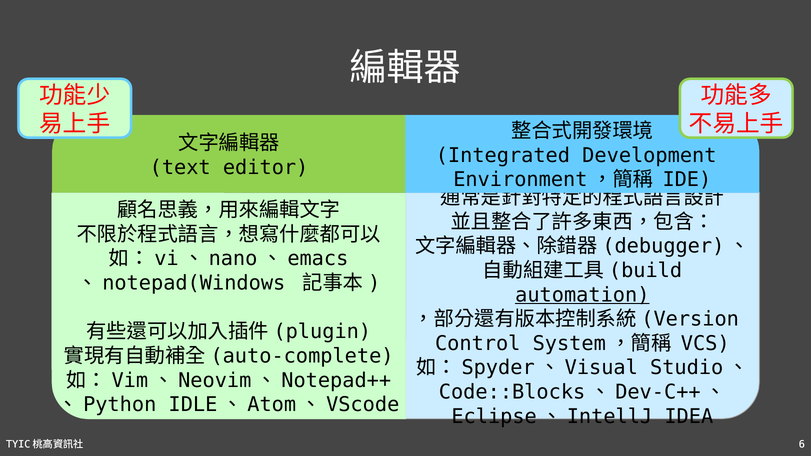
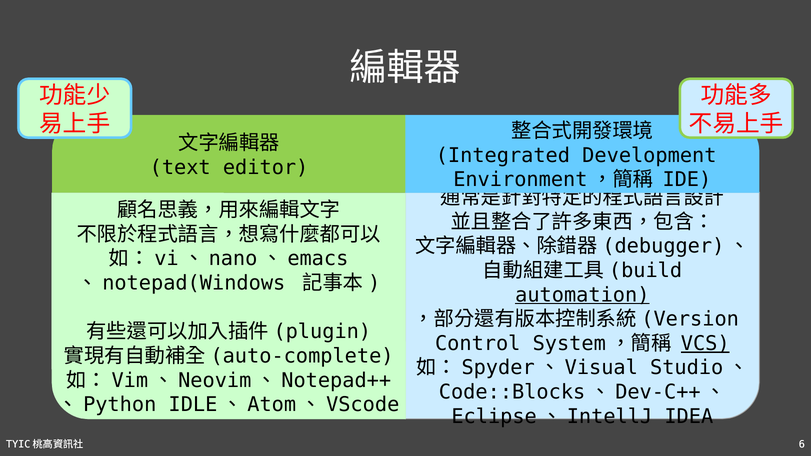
VCS underline: none -> present (705, 344)
